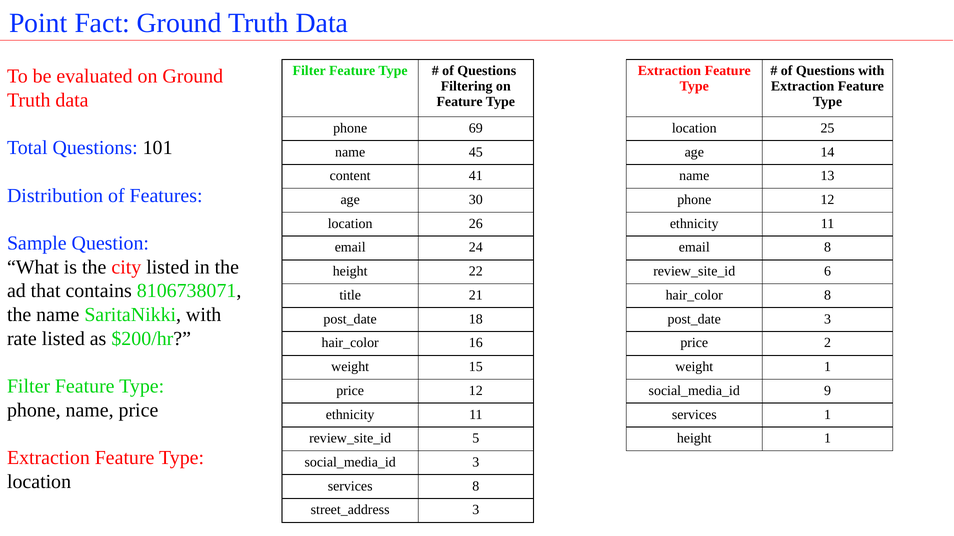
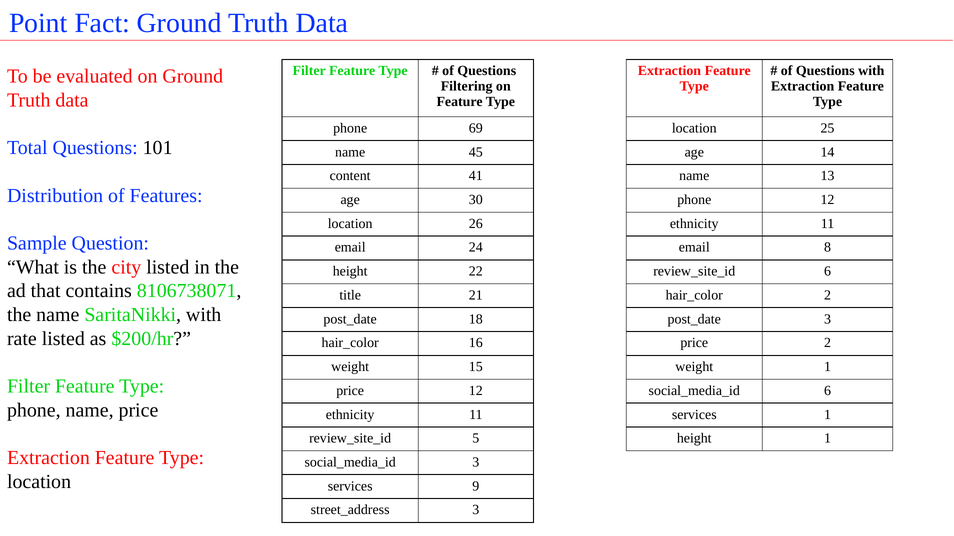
8: 8 -> 2 (828, 295)
9: 9 -> 6 (828, 391)
services 8: 8 -> 9 (476, 487)
